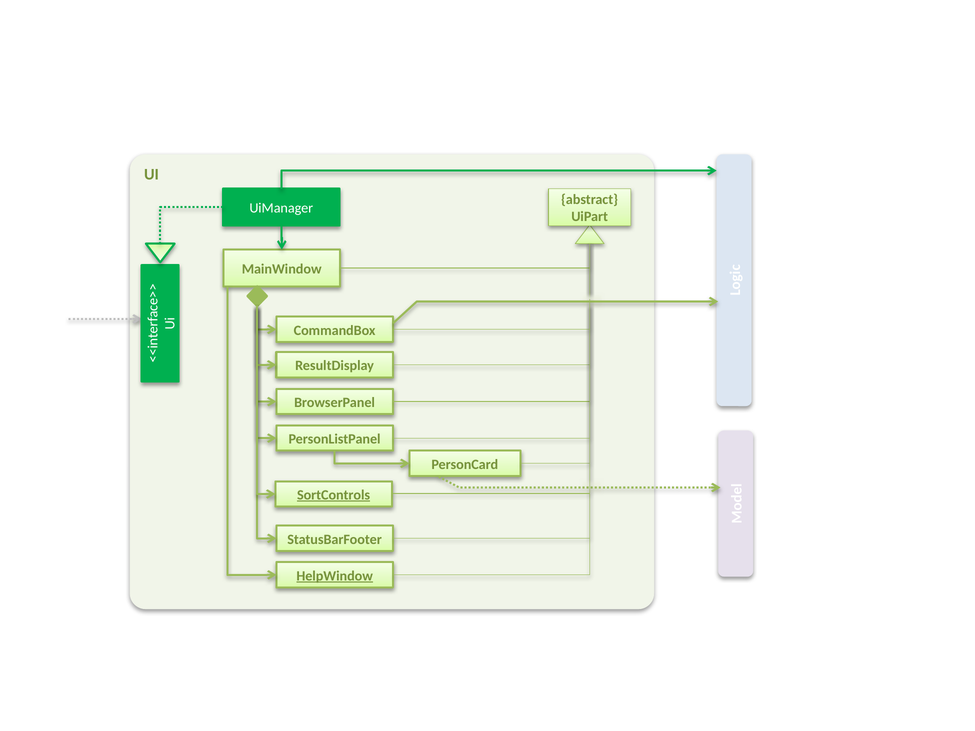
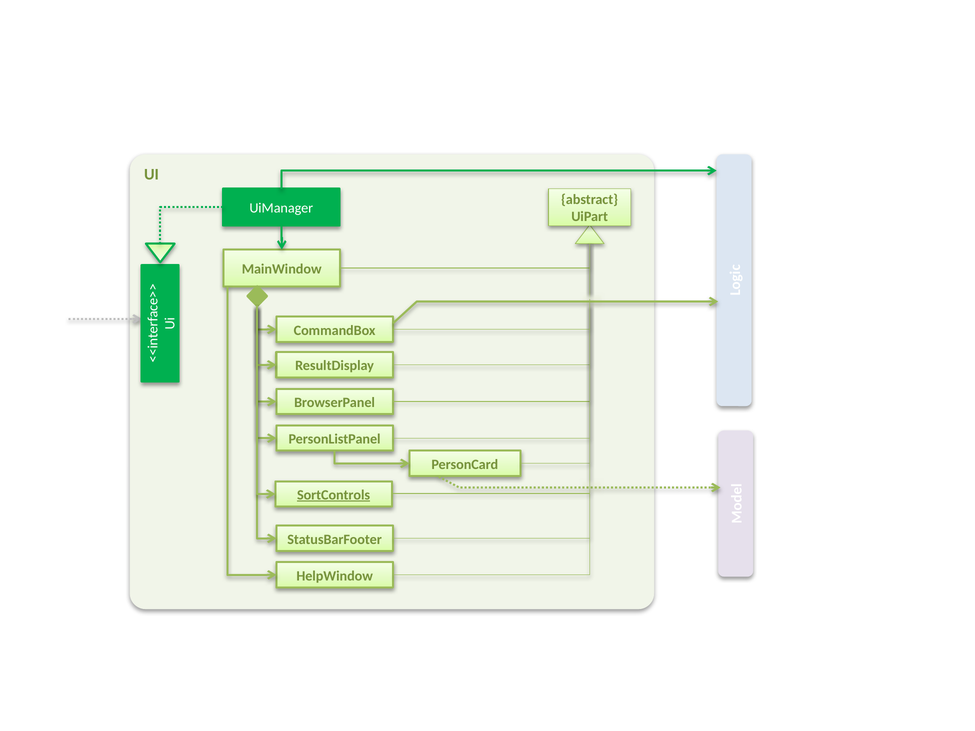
HelpWindow underline: present -> none (335, 576)
